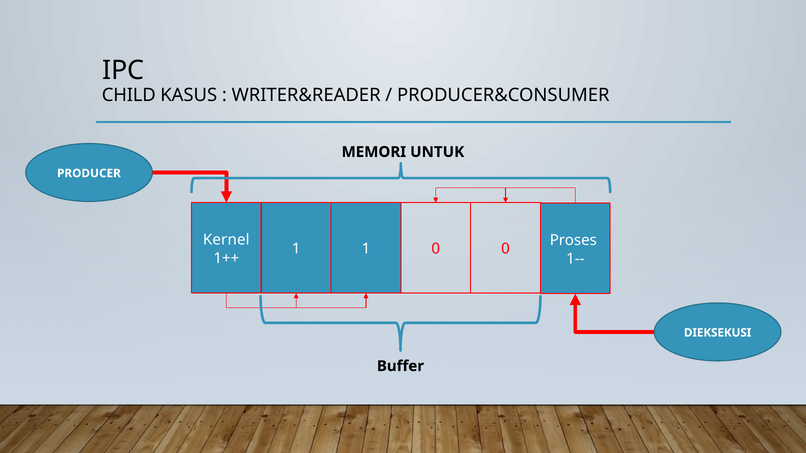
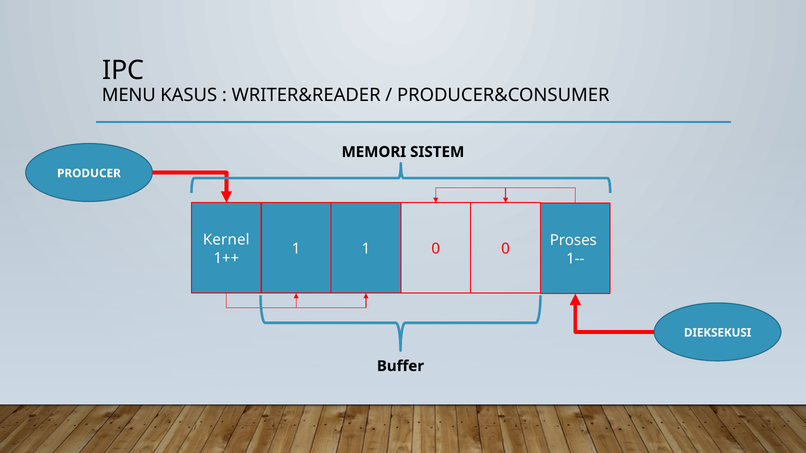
CHILD: CHILD -> MENU (129, 95)
UNTUK: UNTUK -> SISTEM (437, 152)
